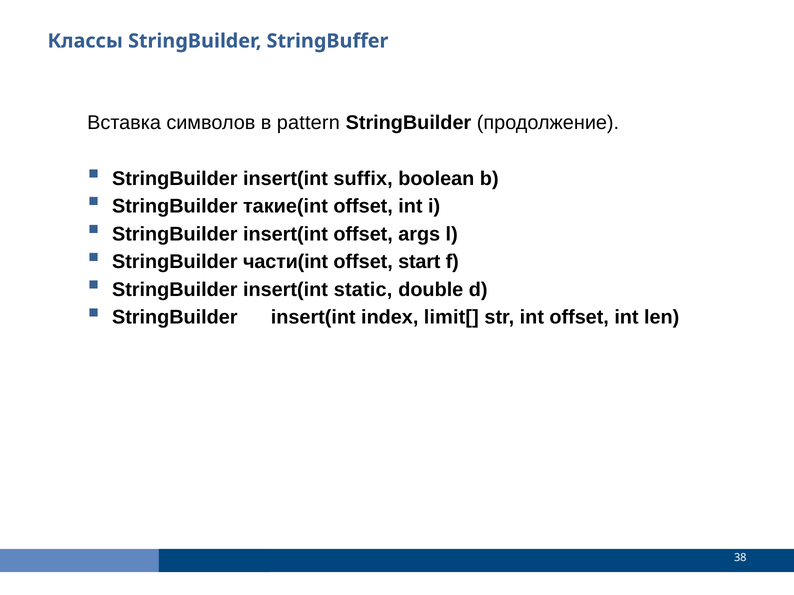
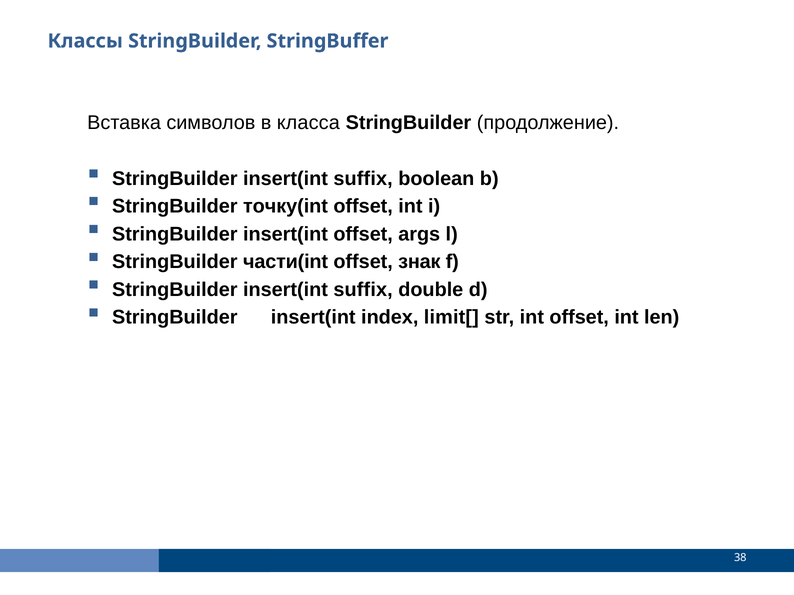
pattern: pattern -> класса (308, 123)
такие(int: такие(int -> точку(int (285, 206)
start: start -> знак (419, 262)
static: static -> suffix (363, 290)
